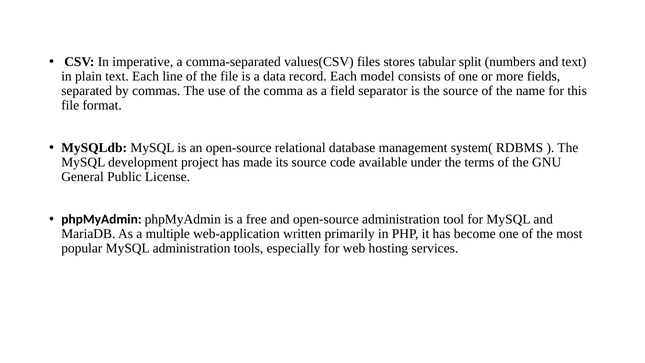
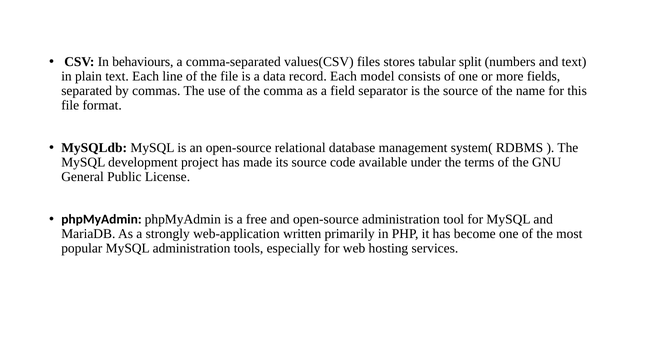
imperative: imperative -> behaviours (143, 62)
multiple: multiple -> strongly (168, 234)
